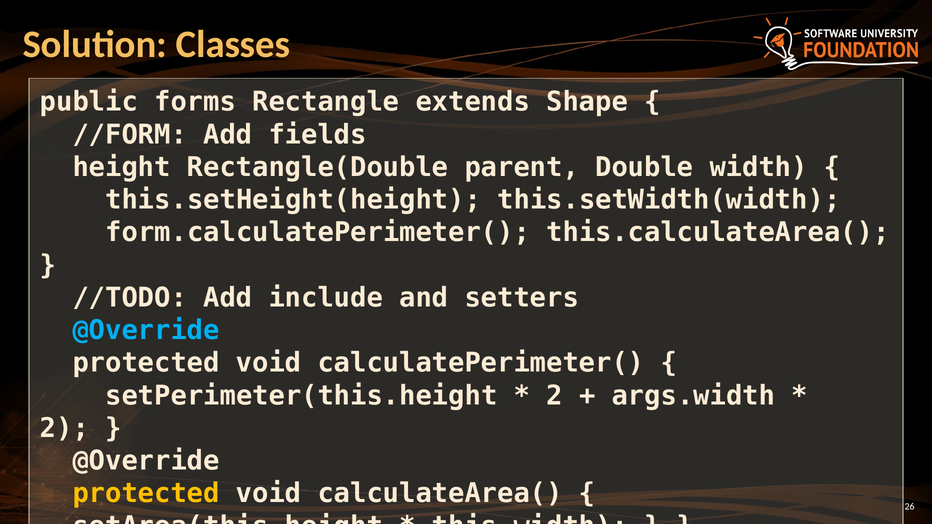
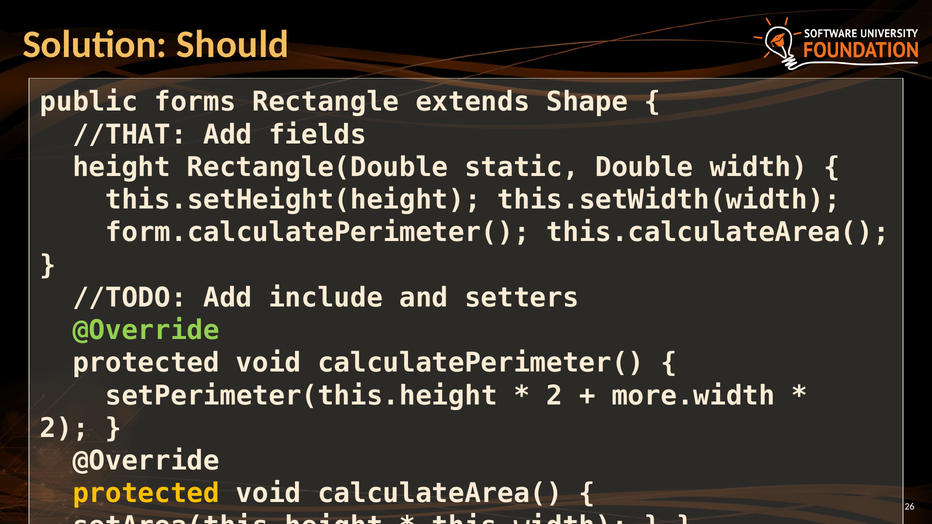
Classes: Classes -> Should (233, 44)
//FORM: //FORM -> //THAT (130, 135)
parent: parent -> static (522, 167)
@Override colour: light blue -> light green (146, 331)
args.width: args.width -> more.width (693, 396)
